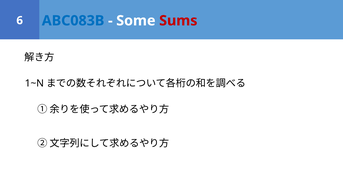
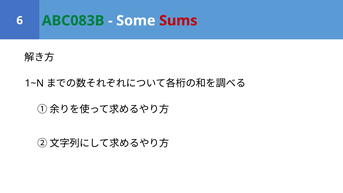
ABC083B colour: blue -> green (73, 21)
